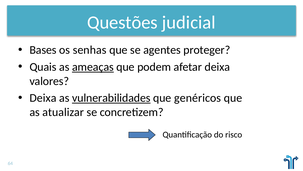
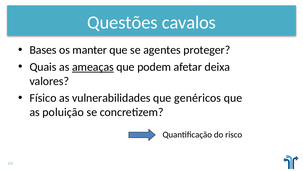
judicial: judicial -> cavalos (189, 22)
senhas: senhas -> manter (90, 50)
Deixa: Deixa -> Físico (43, 98)
vulnerabilidades underline: present -> none (111, 98)
atualizar: atualizar -> poluição (63, 112)
